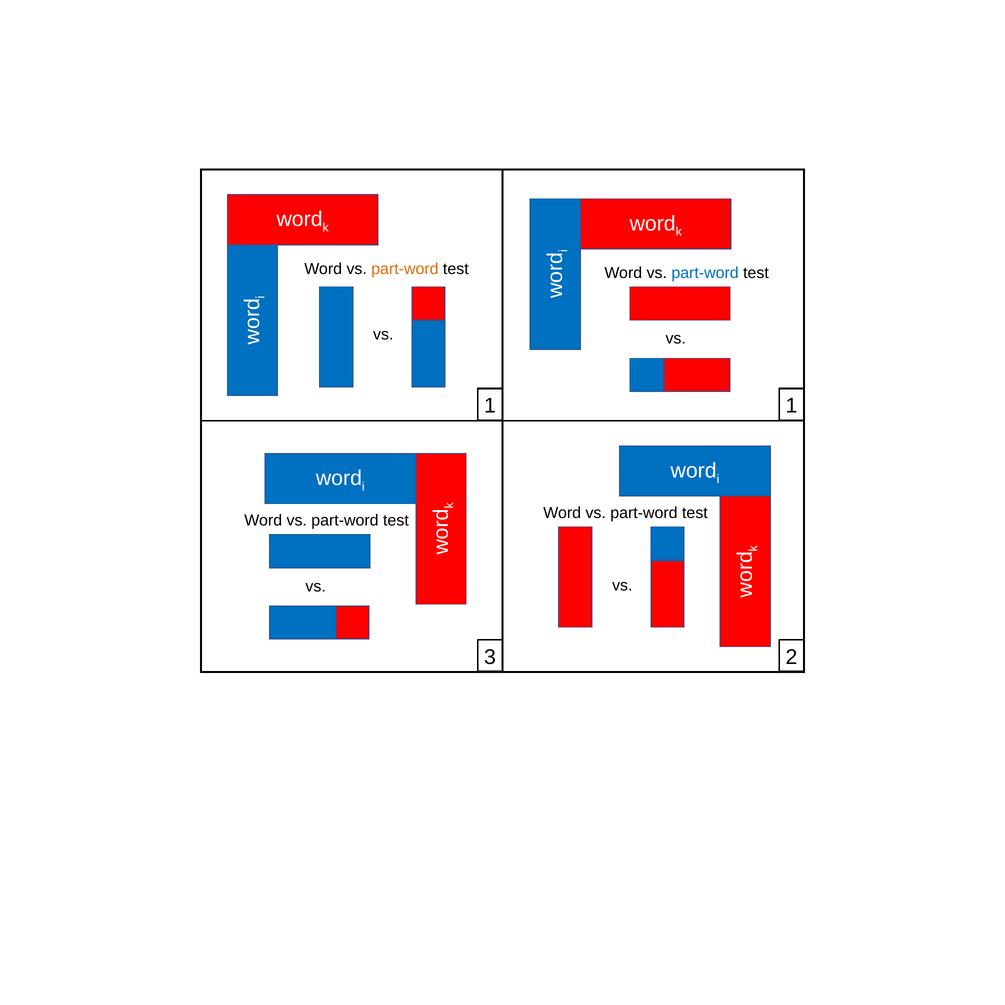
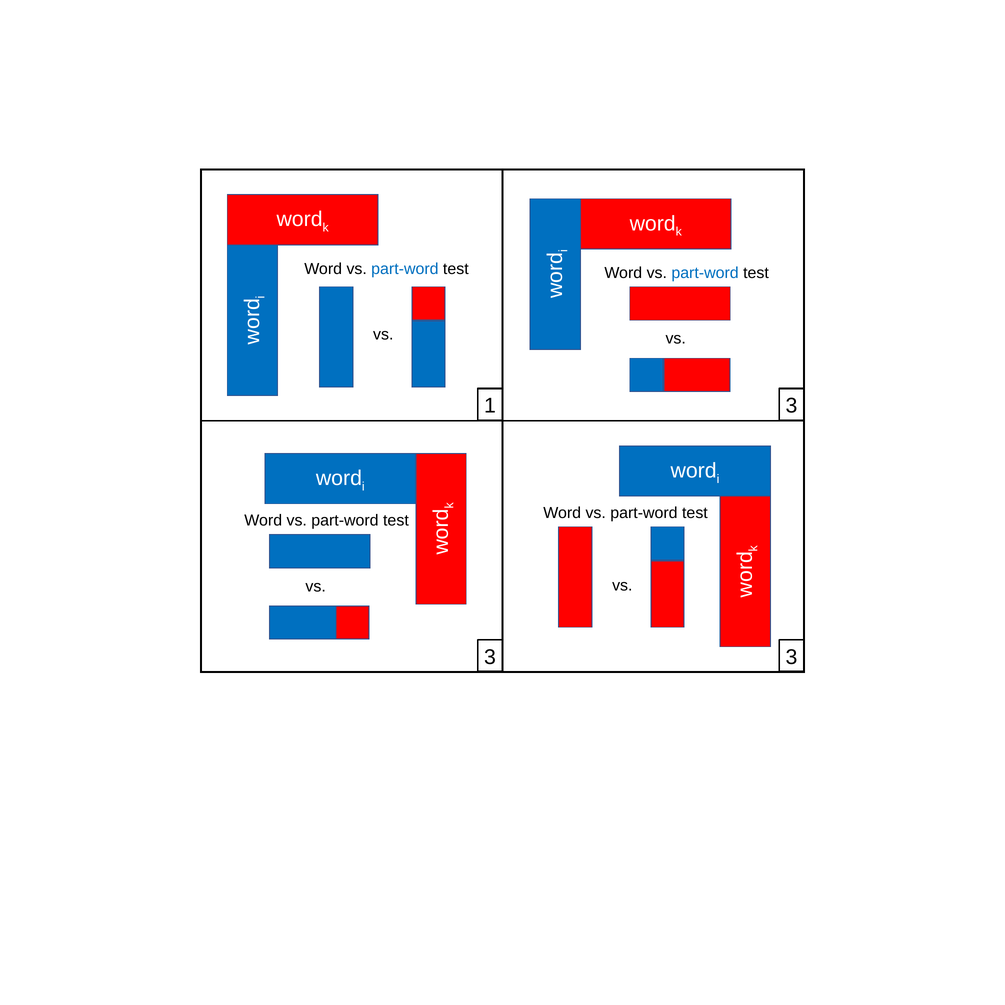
part-word colour: orange -> blue (405, 269)
1 1: 1 -> 3 (791, 406)
2: 2 -> 3 (791, 657)
